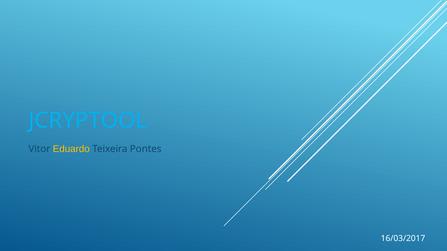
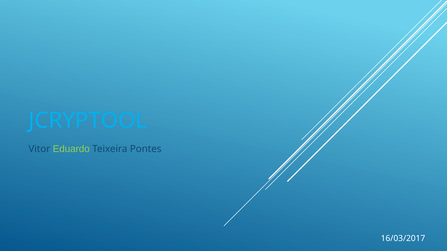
Eduardo colour: yellow -> light green (71, 149)
